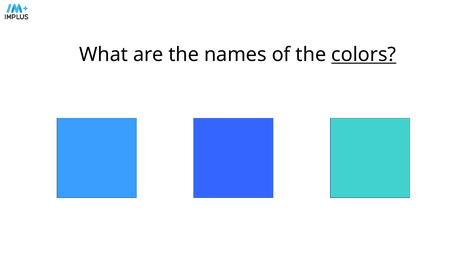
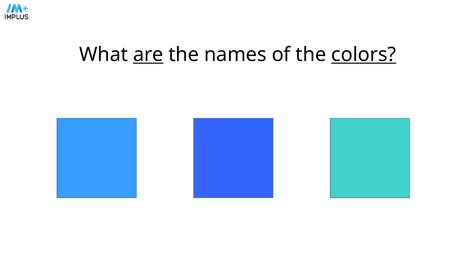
are underline: none -> present (148, 55)
